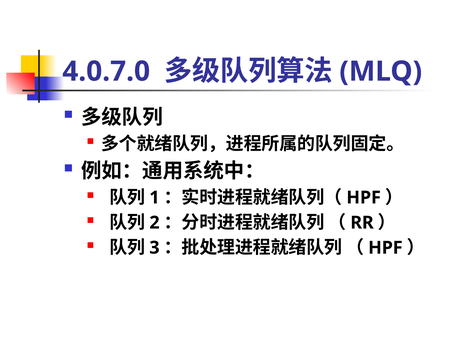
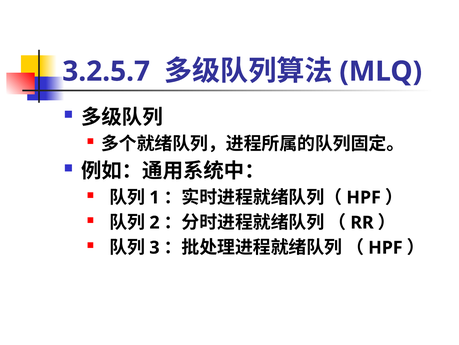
4.0.7.0: 4.0.7.0 -> 3.2.5.7 (106, 71)
